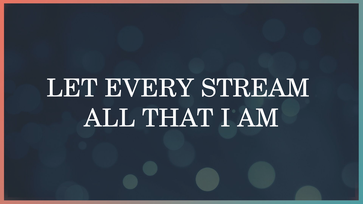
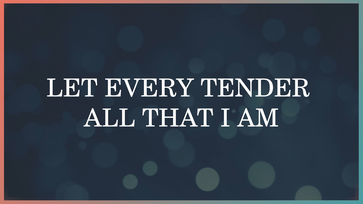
STREAM: STREAM -> TENDER (255, 89)
